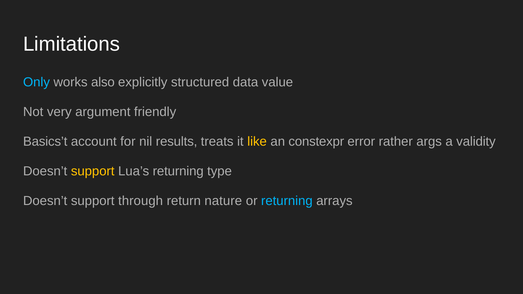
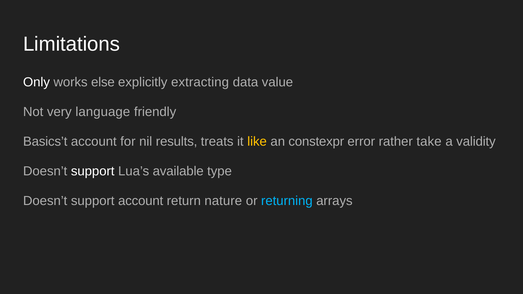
Only colour: light blue -> white (36, 82)
also: also -> else (103, 82)
structured: structured -> extracting (200, 82)
argument: argument -> language (103, 112)
args: args -> take (429, 142)
support colour: yellow -> white (93, 171)
Lua’s returning: returning -> available (178, 171)
support through: through -> account (141, 201)
